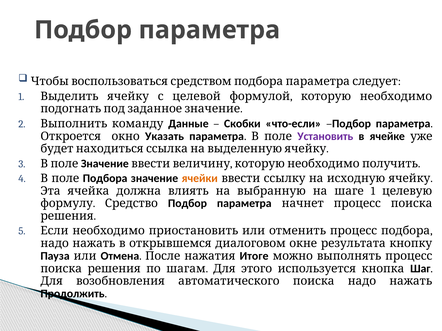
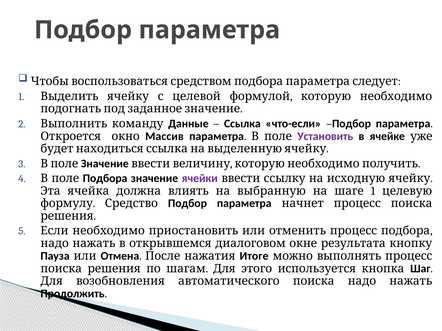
Скобки: Скобки -> Ссылка (242, 124)
Указать: Указать -> Массив (164, 136)
ячейки colour: orange -> purple (200, 179)
